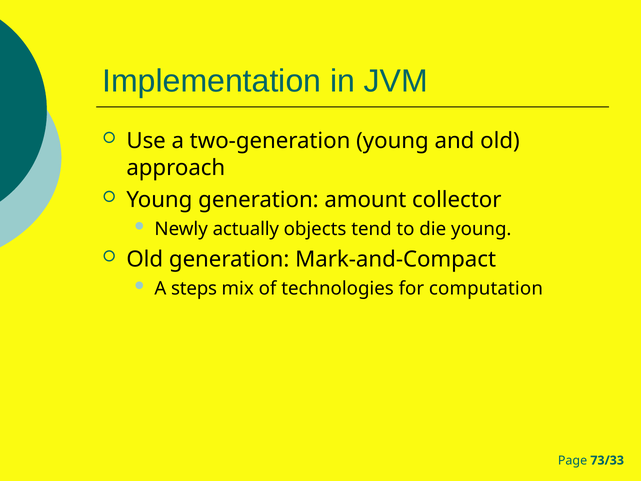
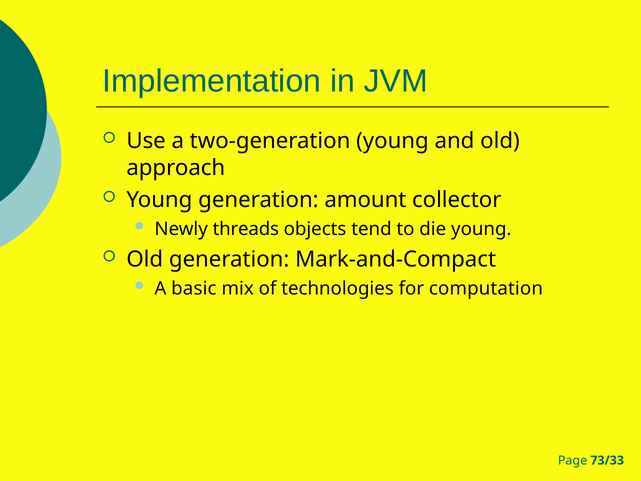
actually: actually -> threads (246, 229)
steps: steps -> basic (194, 288)
